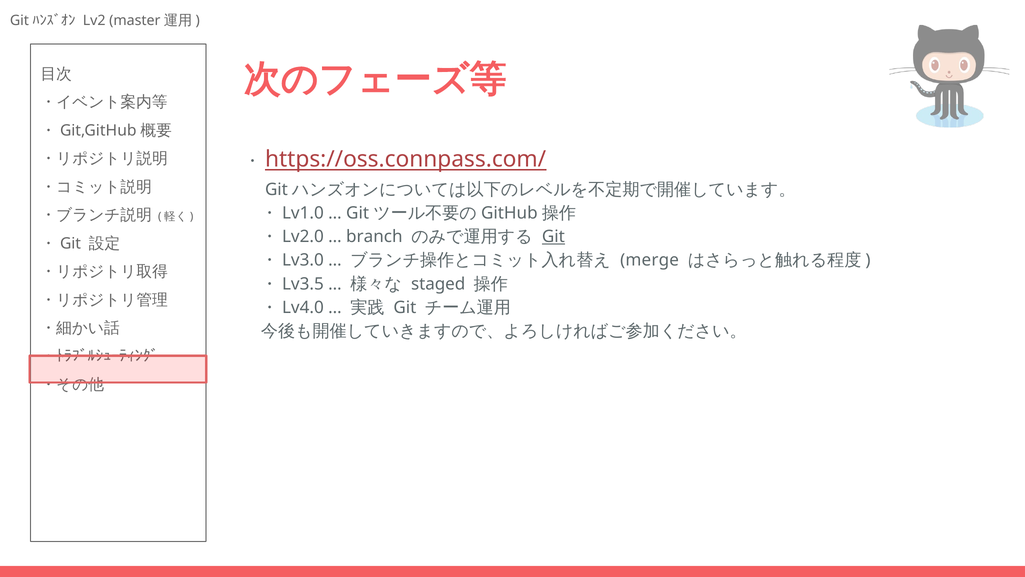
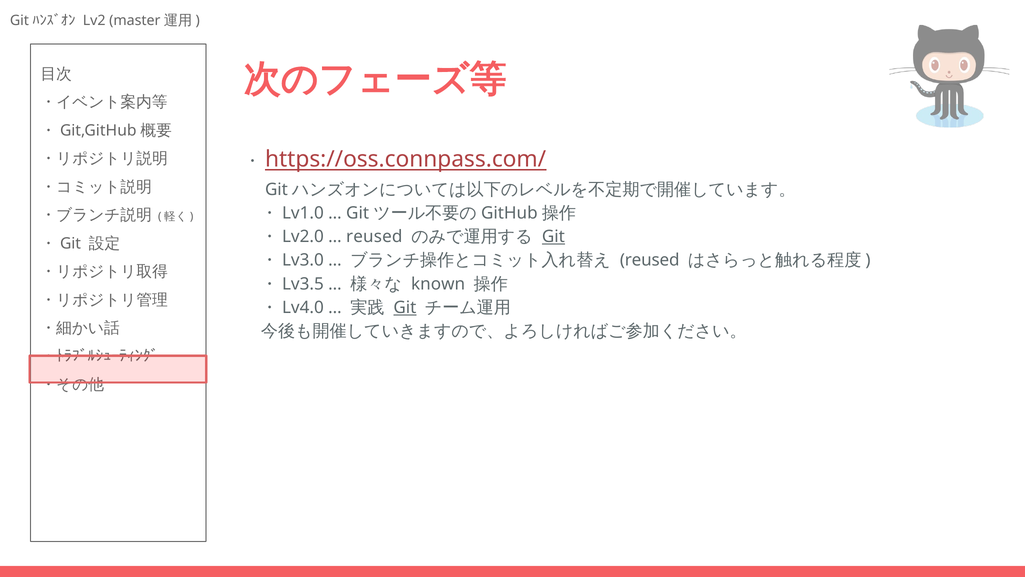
branch: branch -> reused (374, 237)
merge: merge -> reused (650, 260)
staged: staged -> known (438, 284)
Git underline: none -> present (405, 307)
